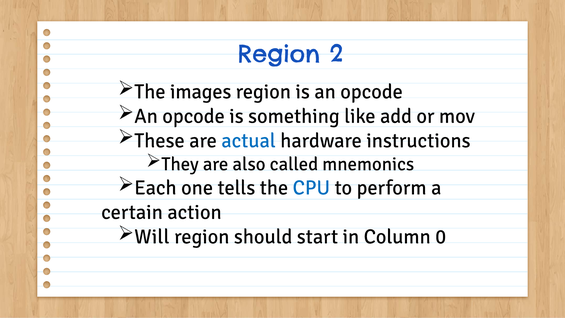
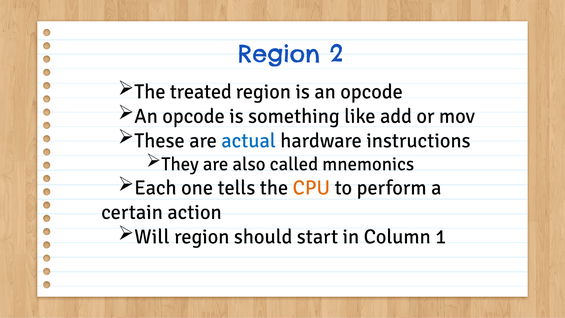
images: images -> treated (201, 92)
CPU colour: blue -> orange (311, 188)
0: 0 -> 1 (441, 237)
